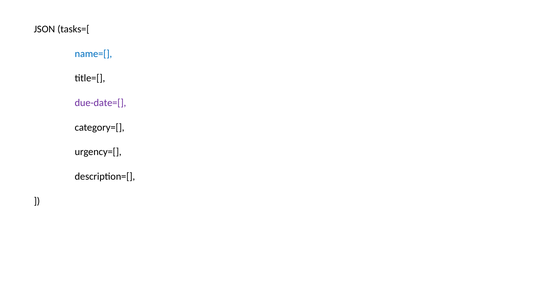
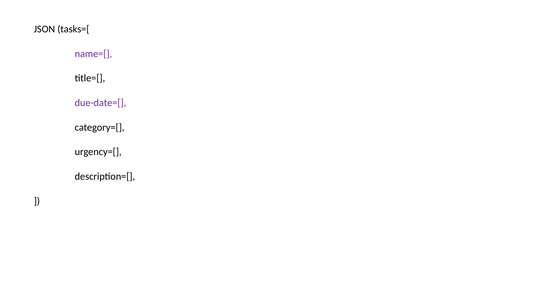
name=[ colour: blue -> purple (93, 54)
